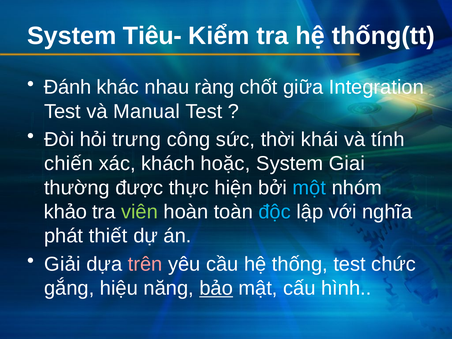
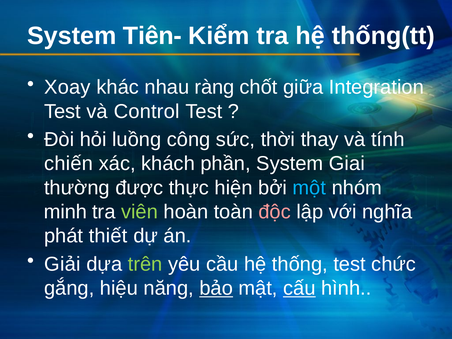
Tiêu-: Tiêu- -> Tiên- (152, 36)
Đánh: Đánh -> Xoay (67, 87)
Manual: Manual -> Control (147, 111)
trưng: trưng -> luồng (137, 140)
khái: khái -> thay (320, 140)
hoặc: hoặc -> phần (226, 164)
khảo: khảo -> minh (65, 212)
độc colour: light blue -> pink (275, 212)
trên colour: pink -> light green (145, 264)
cấu underline: none -> present (299, 288)
